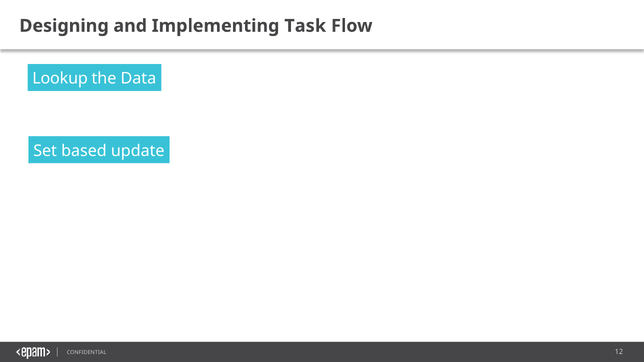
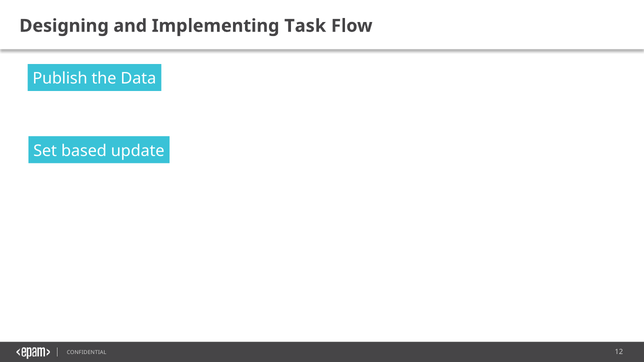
Lookup: Lookup -> Publish (60, 79)
